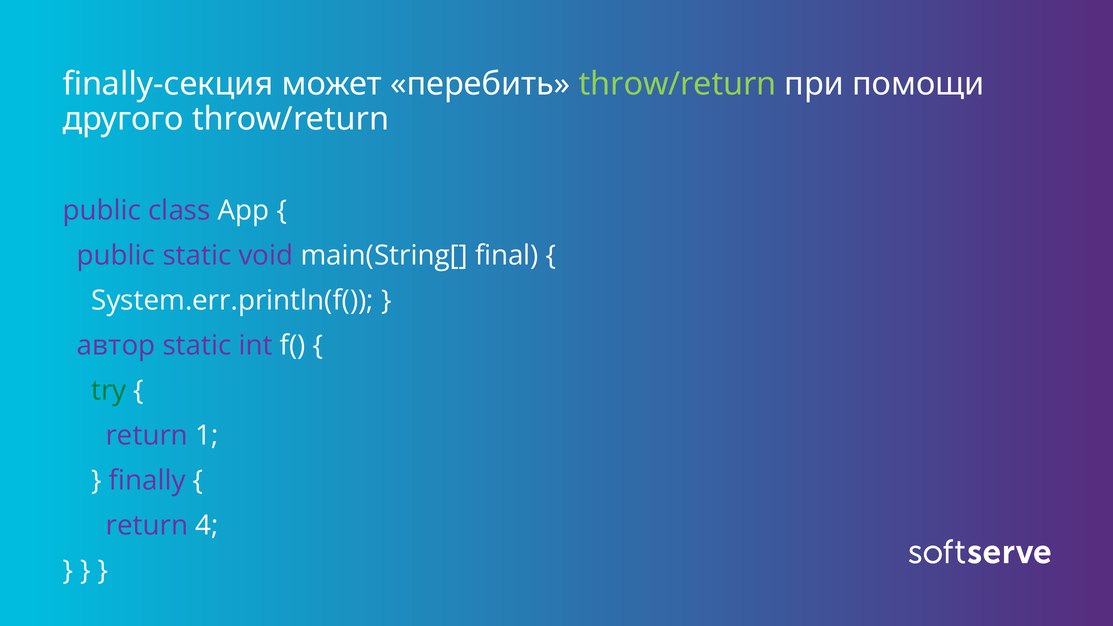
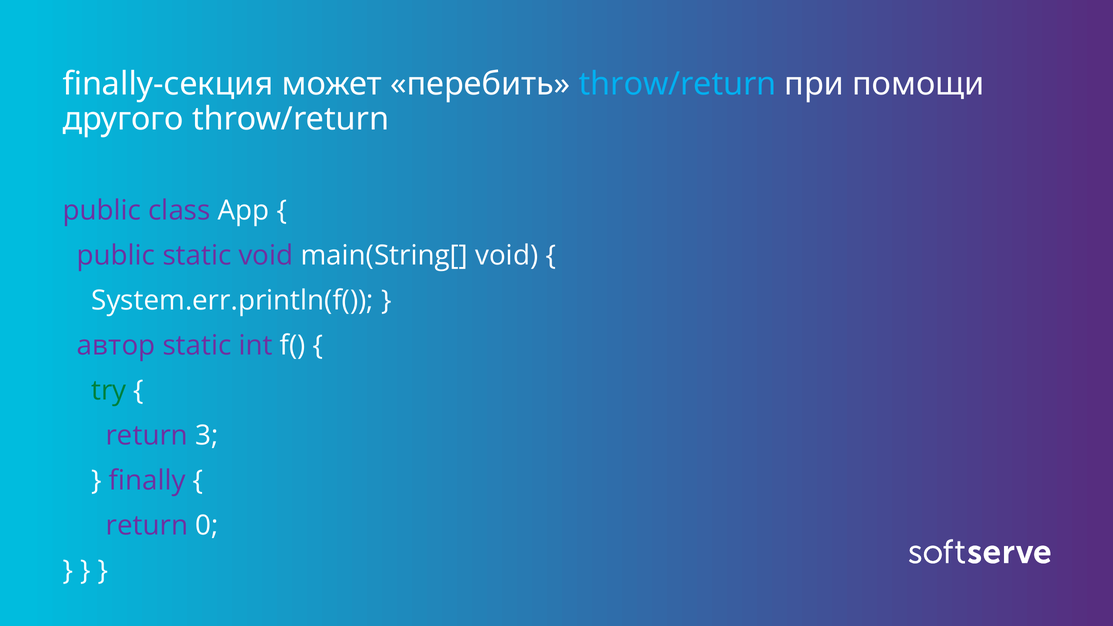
throw/return colour: light green -> light blue (678, 84)
main(String[ final: final -> void (507, 256)
1: 1 -> 3 (207, 436)
4: 4 -> 0 (207, 526)
